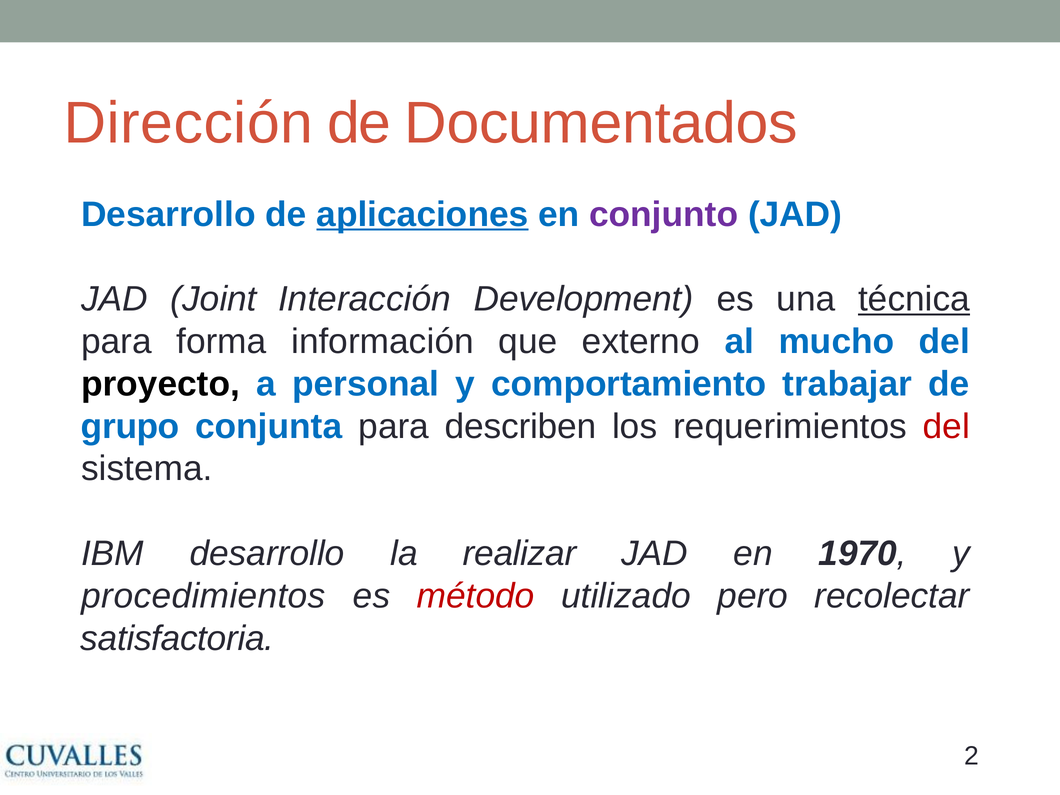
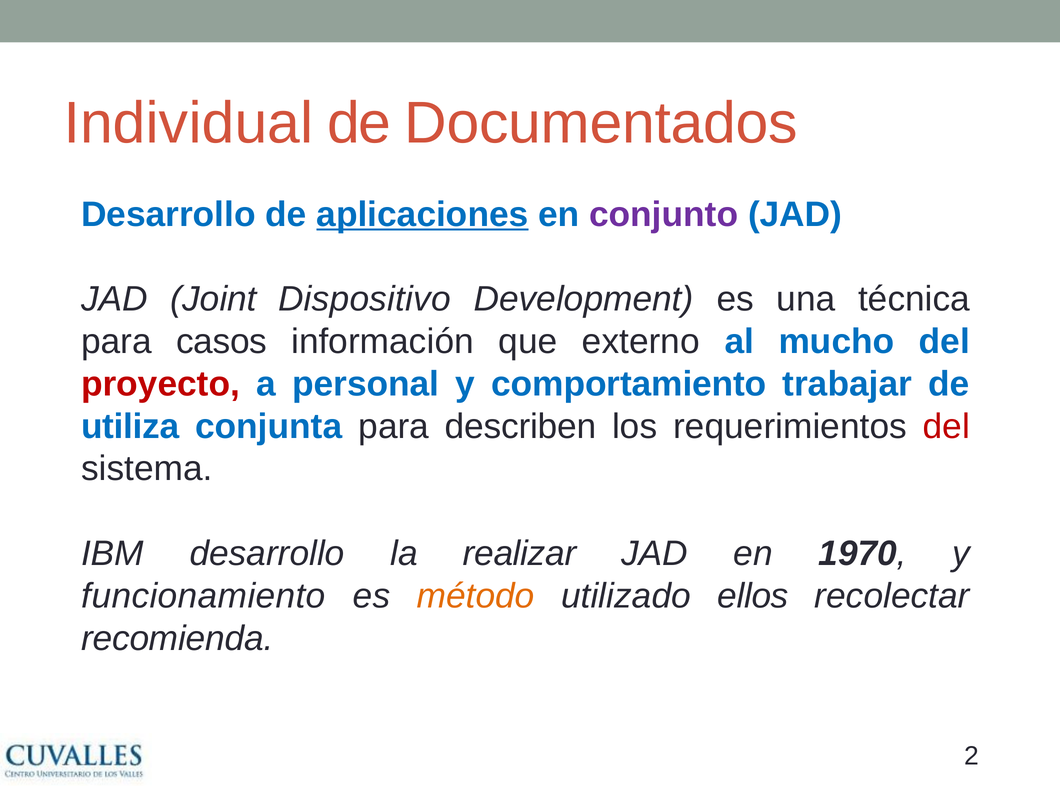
Dirección: Dirección -> Individual (189, 123)
Interacción: Interacción -> Dispositivo (364, 299)
técnica underline: present -> none (914, 299)
forma: forma -> casos (222, 342)
proyecto colour: black -> red (160, 384)
grupo: grupo -> utiliza (130, 426)
procedimientos: procedimientos -> funcionamiento (204, 596)
método colour: red -> orange (476, 596)
pero: pero -> ellos (753, 596)
satisfactoria: satisfactoria -> recomienda (177, 638)
